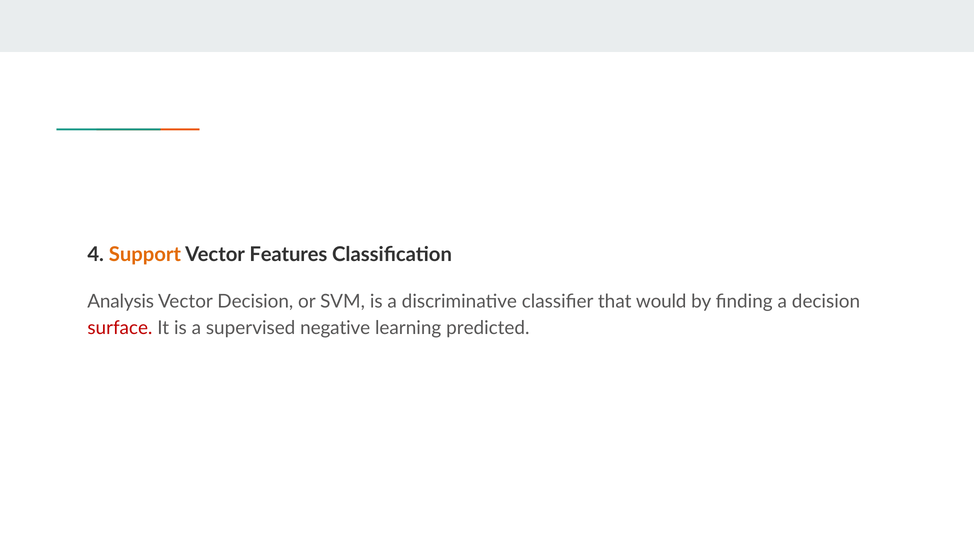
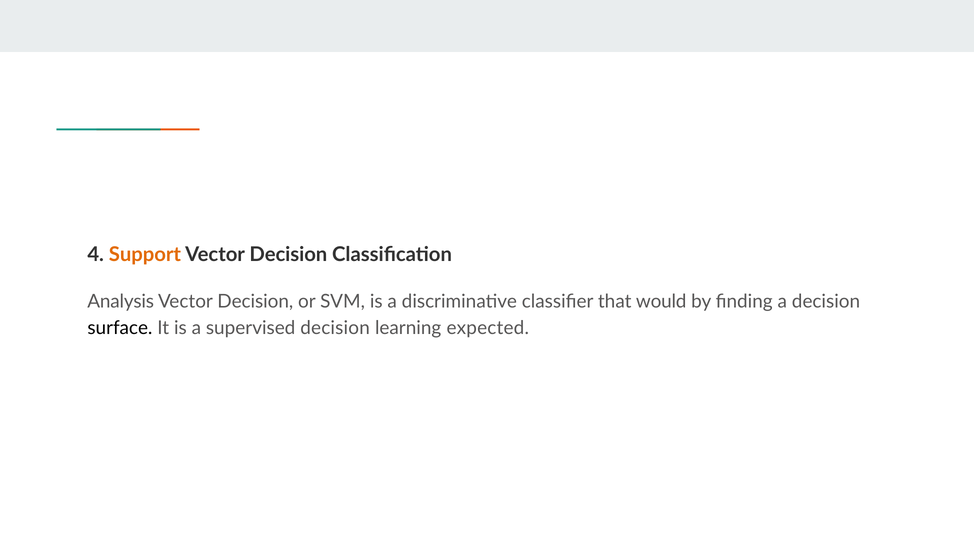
Features: Features -> Decision (288, 255)
surface colour: red -> black (120, 328)
supervised negative: negative -> decision (335, 328)
predicted: predicted -> expected (488, 328)
